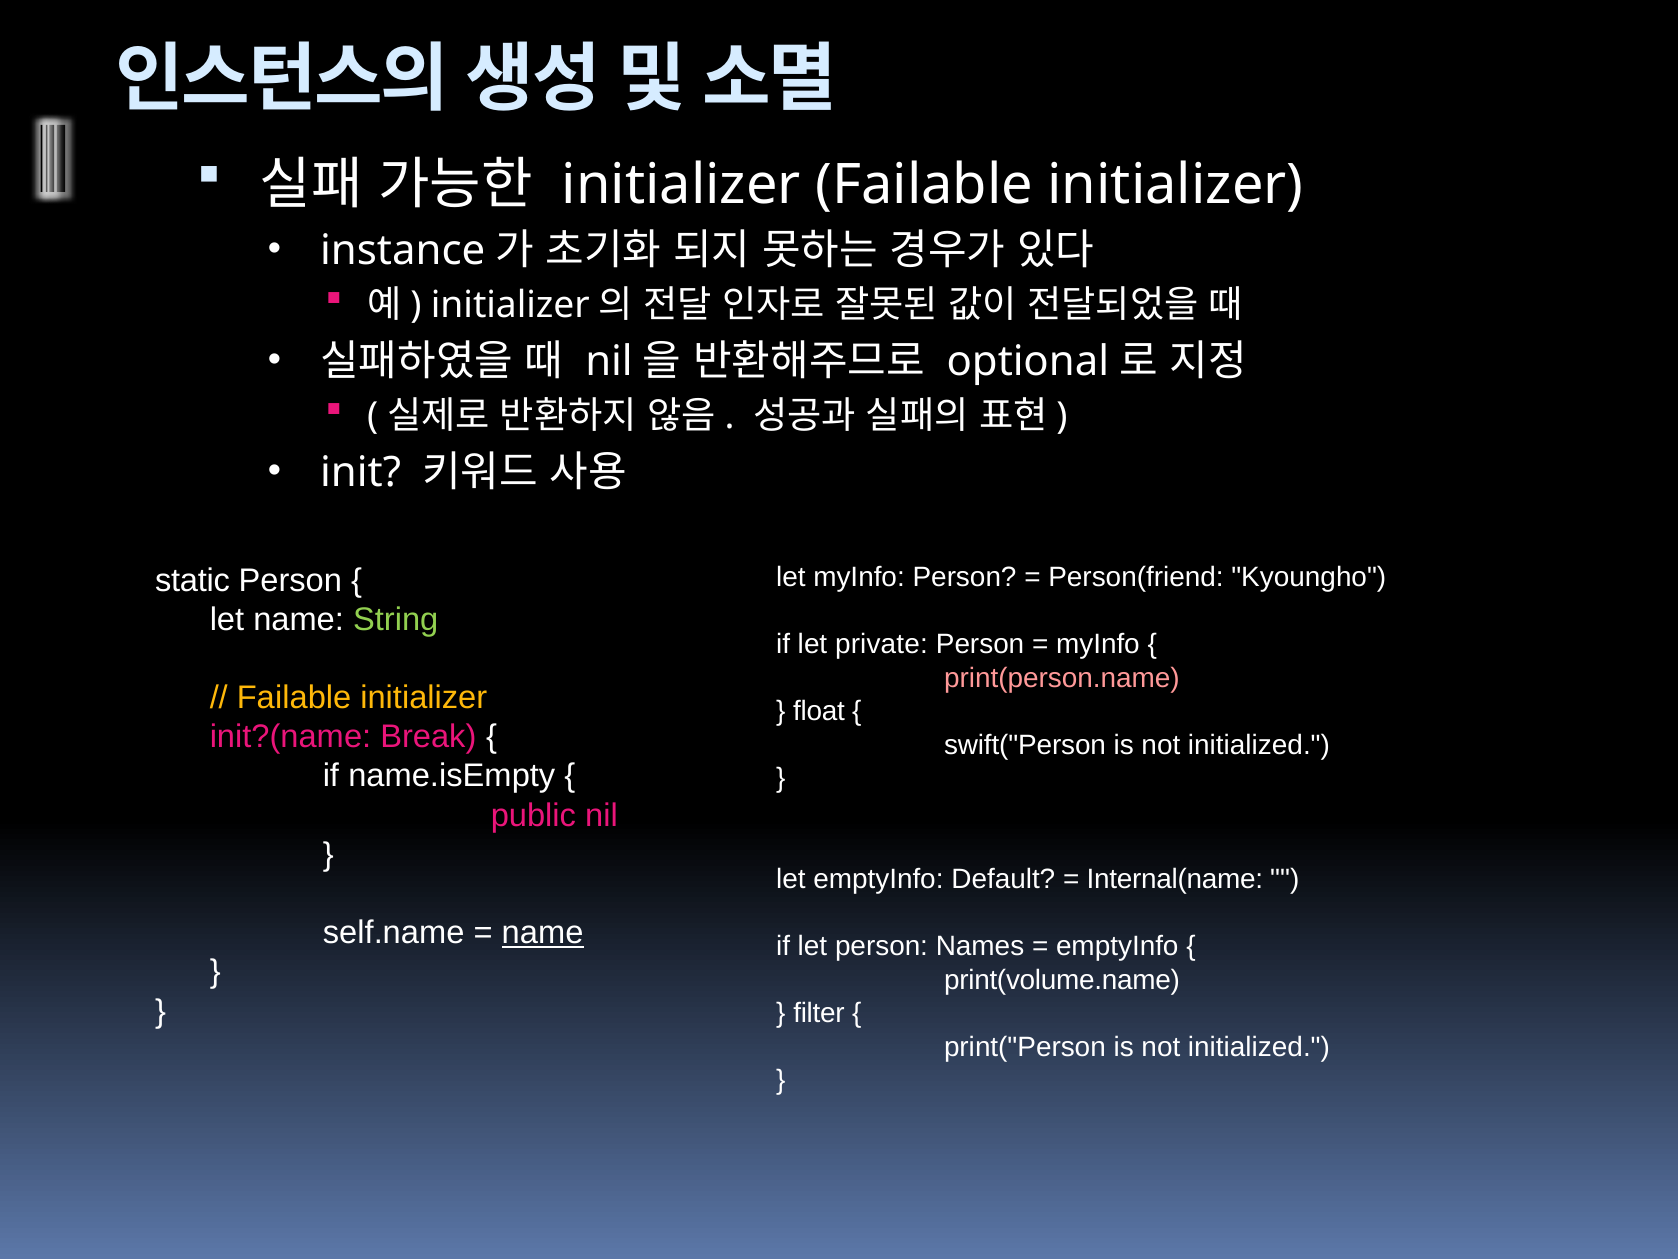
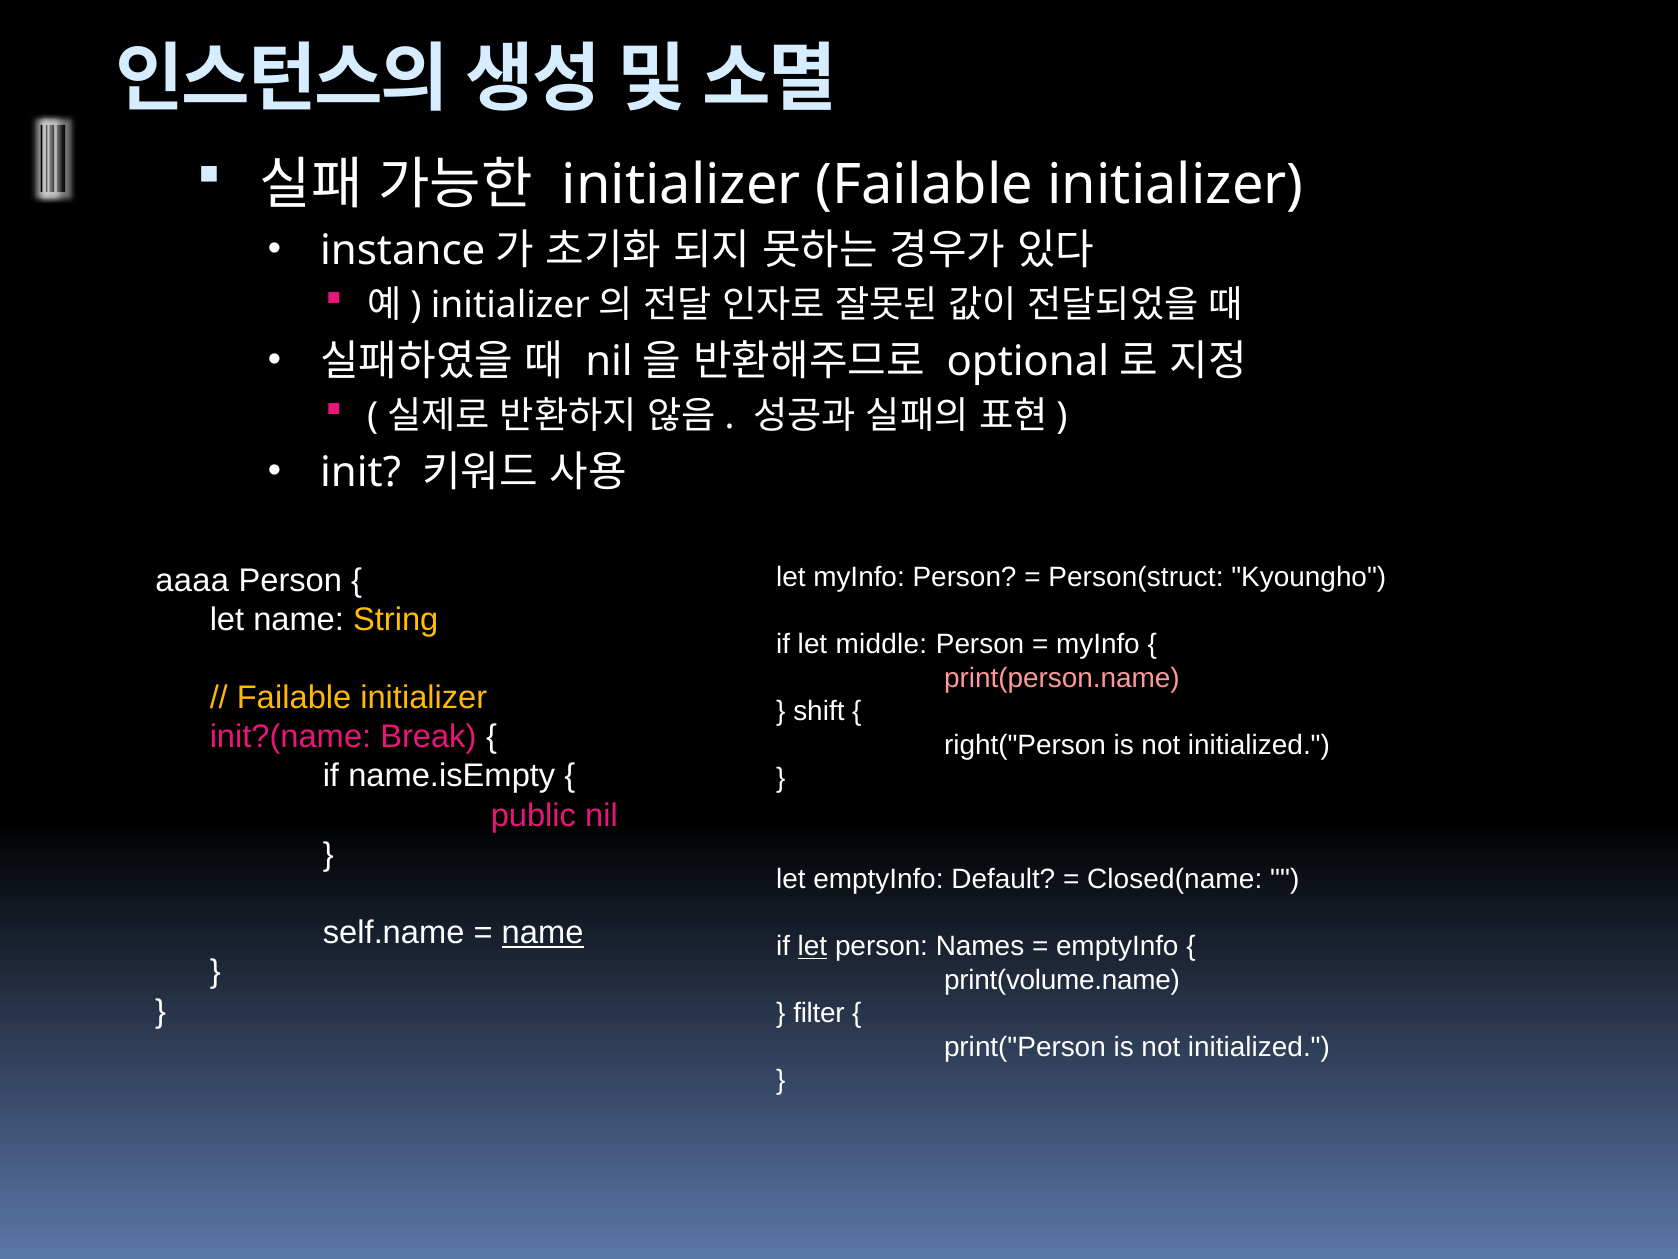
Person(friend: Person(friend -> Person(struct (1136, 577)
static: static -> aaaa (192, 580)
String colour: light green -> yellow (396, 619)
private: private -> middle (881, 644)
float: float -> shift (819, 711)
swift("Person: swift("Person -> right("Person (1025, 745)
Internal(name: Internal(name -> Closed(name (1175, 879)
let underline: none -> present (812, 946)
